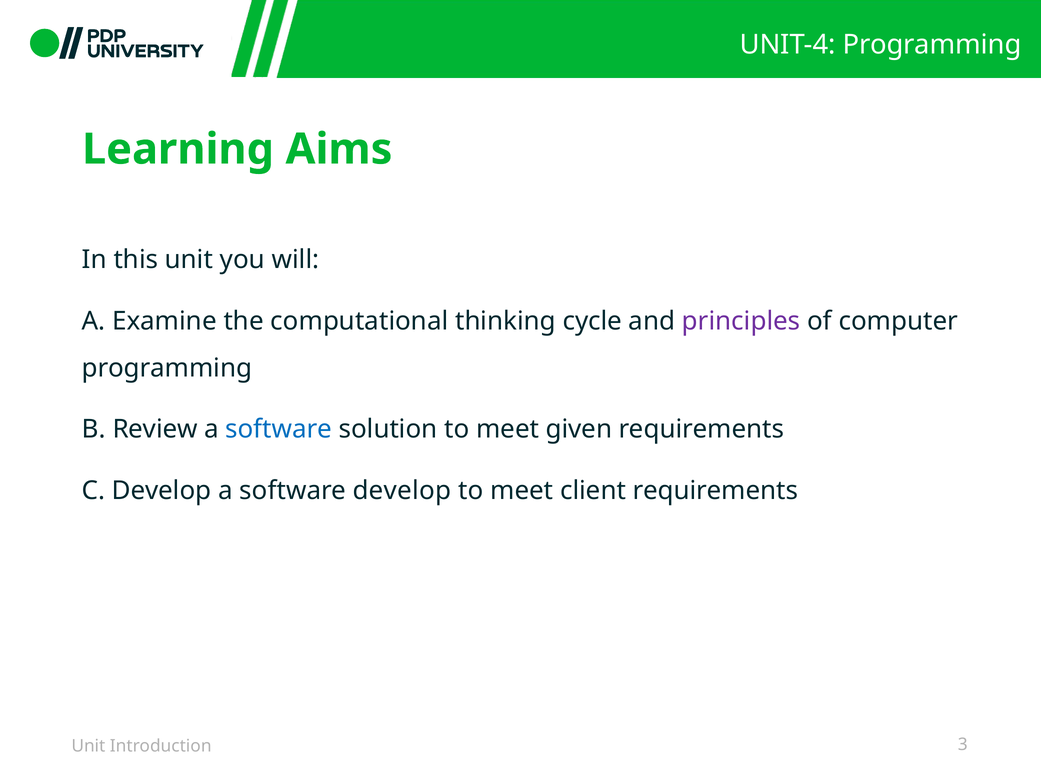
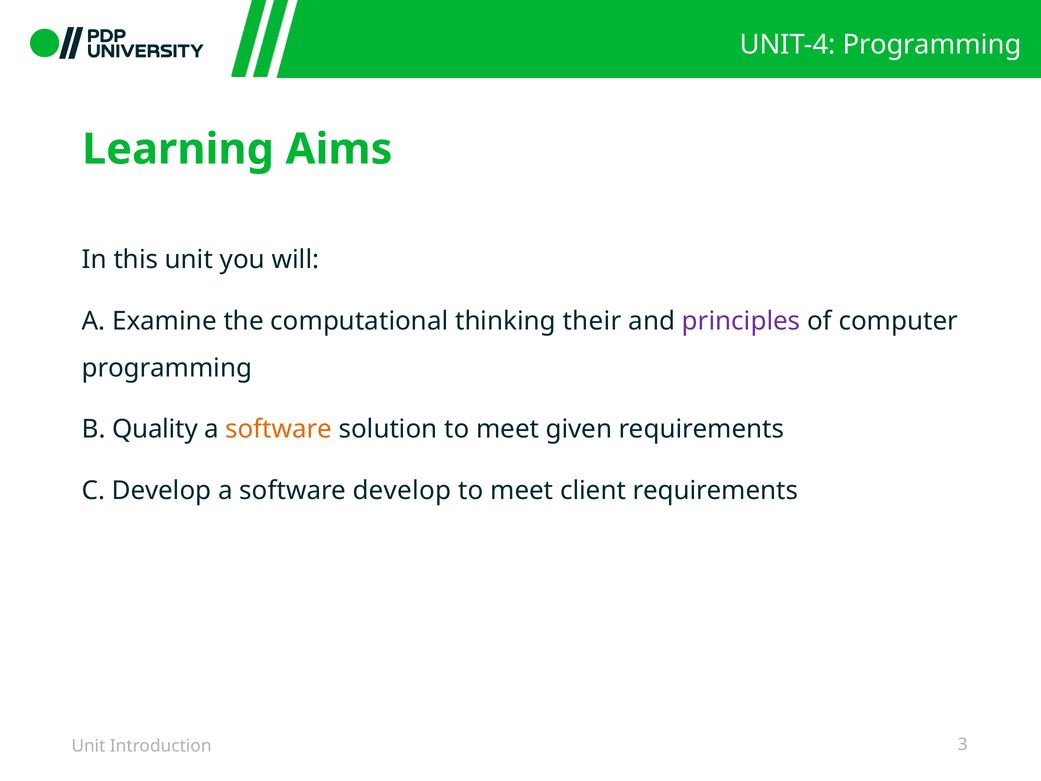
cycle: cycle -> their (592, 321)
Review: Review -> Quality (155, 429)
software colour: blue -> orange (279, 429)
